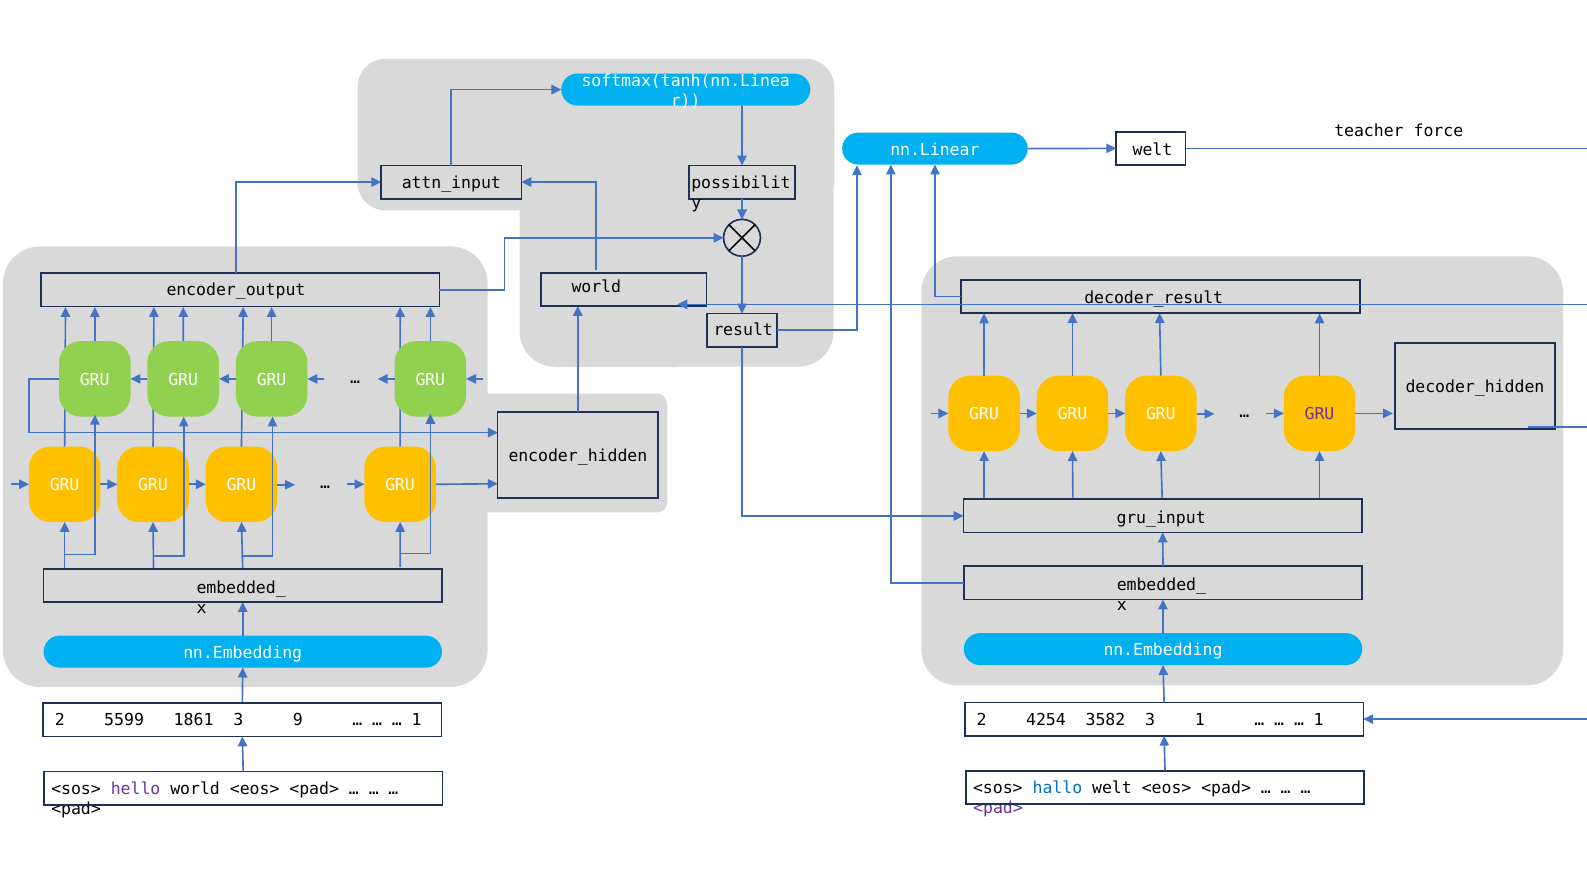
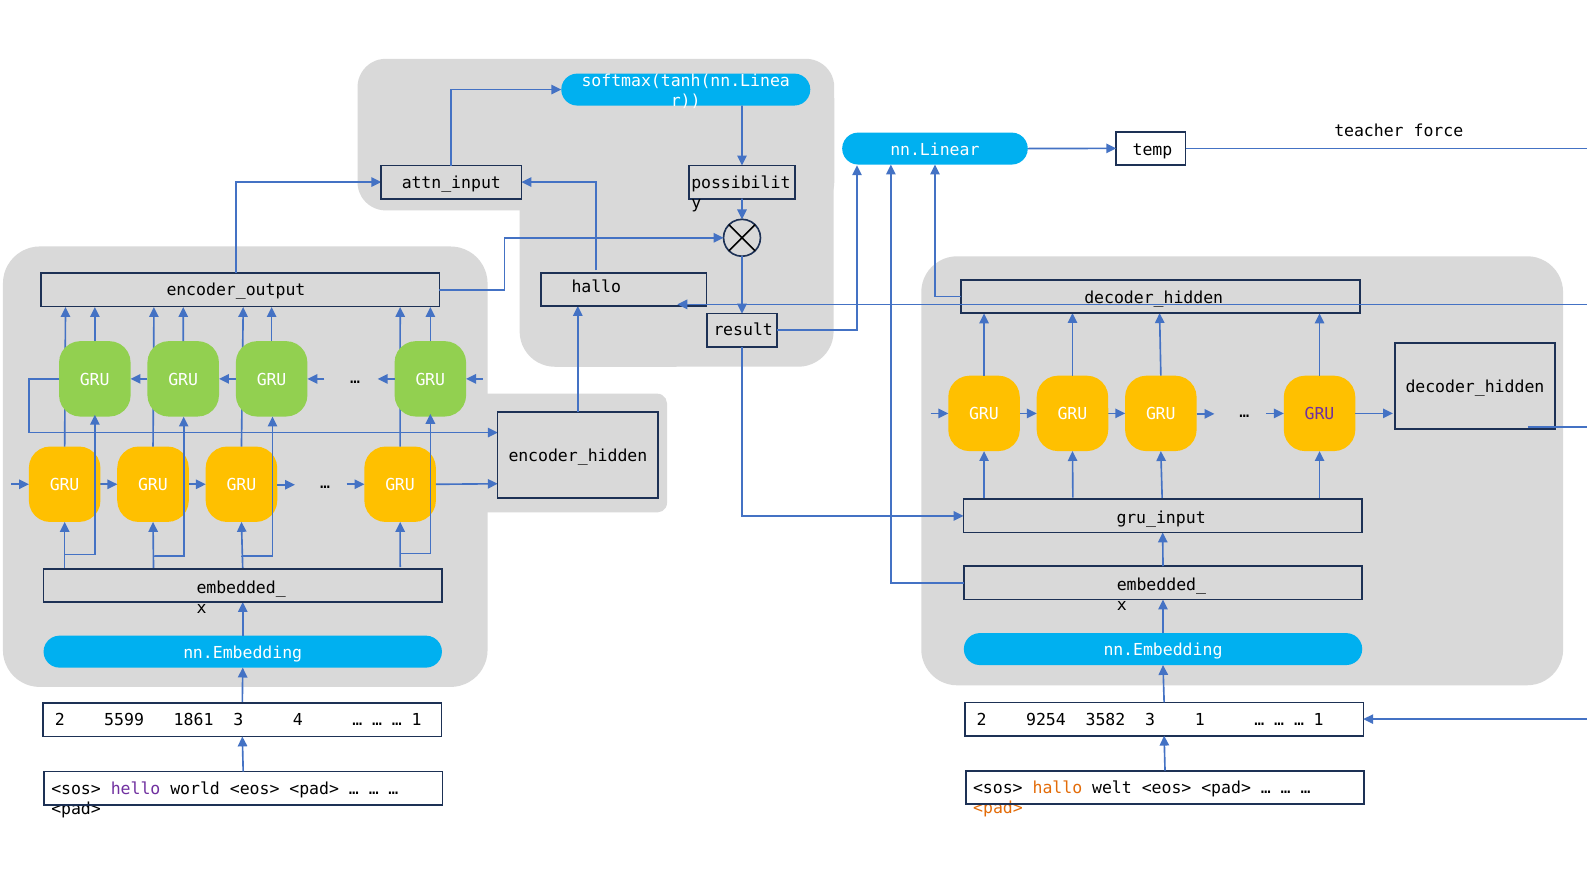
nn.Linear welt: welt -> temp (1153, 150)
encoder_output world: world -> hallo (596, 288)
decoder_result: decoder_result -> decoder_hidden (1154, 298)
4254: 4254 -> 9254 (1046, 720)
9: 9 -> 4 (298, 721)
hallo colour: blue -> orange (1057, 789)
<pad> colour: purple -> orange (998, 809)
